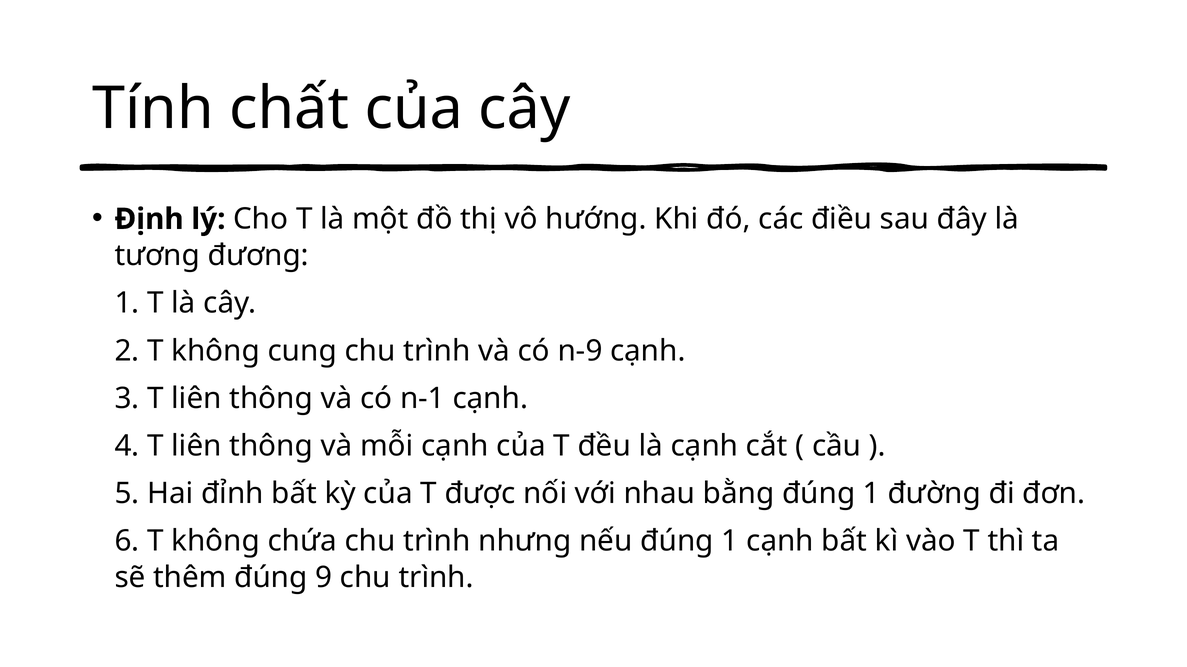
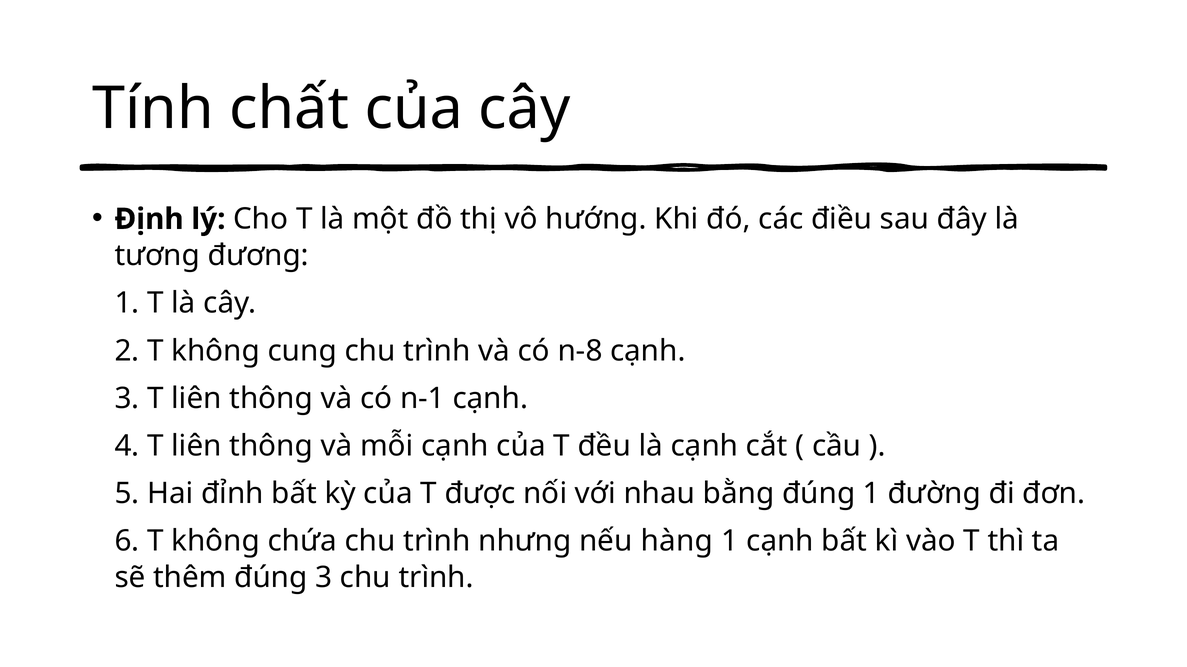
n-9: n-9 -> n-8 (580, 351)
nếu đúng: đúng -> hàng (677, 542)
đúng 9: 9 -> 3 (324, 578)
